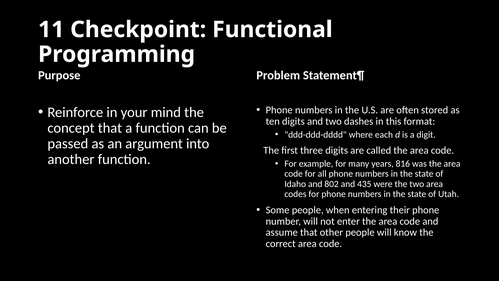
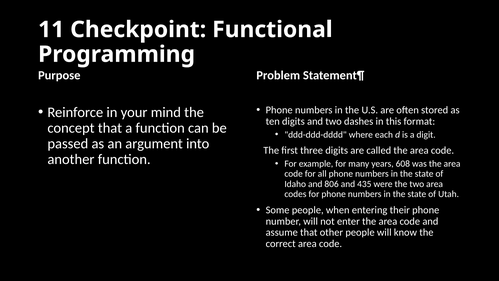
816: 816 -> 608 (403, 164)
802: 802 -> 806 (332, 184)
